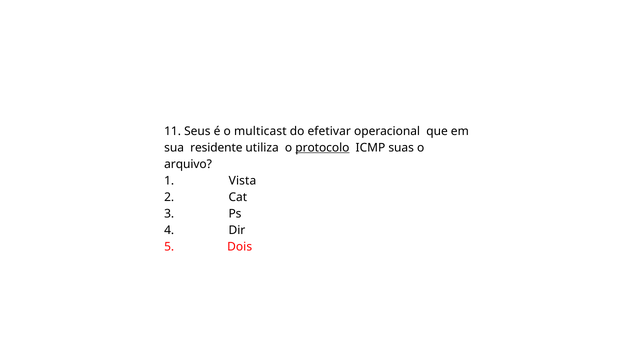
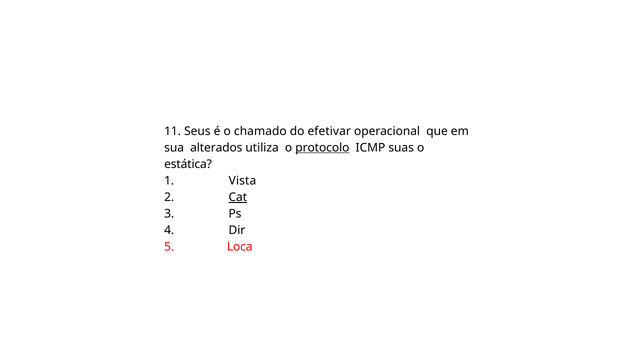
multicast: multicast -> chamado (260, 131)
residente: residente -> alterados (216, 148)
arquivo: arquivo -> estática (188, 164)
Cat underline: none -> present (238, 197)
Dois: Dois -> Loca (240, 247)
